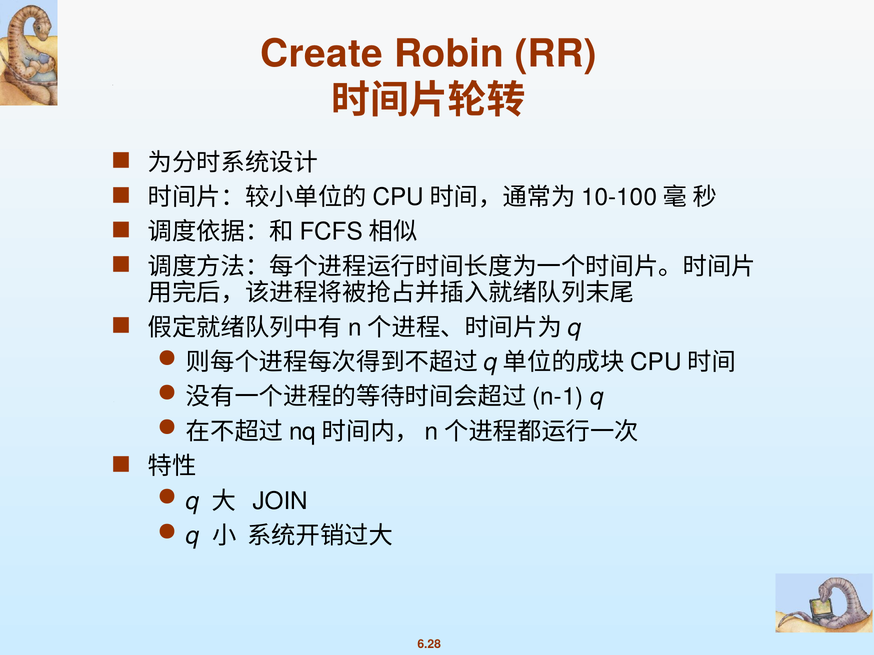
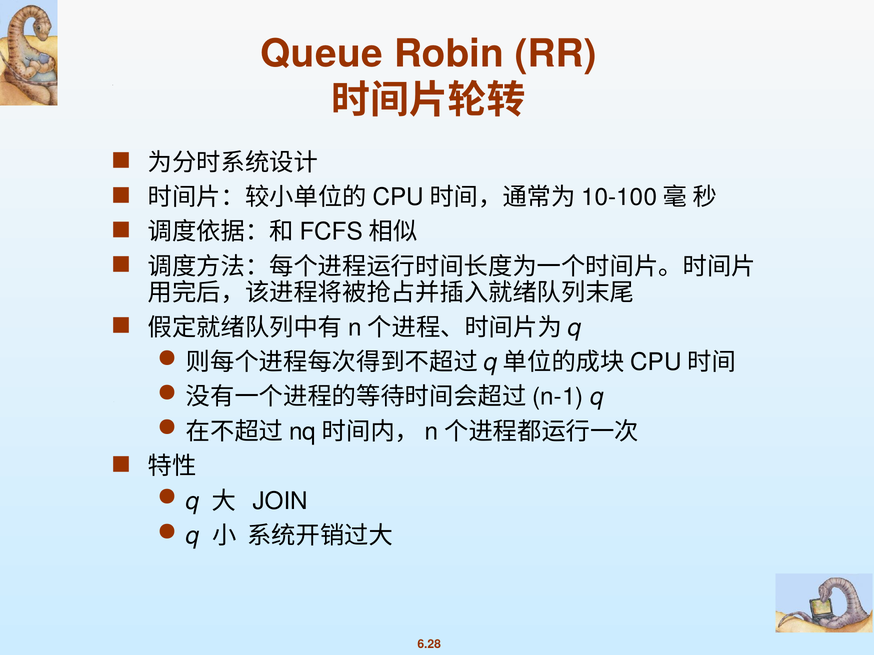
Create: Create -> Queue (322, 54)
